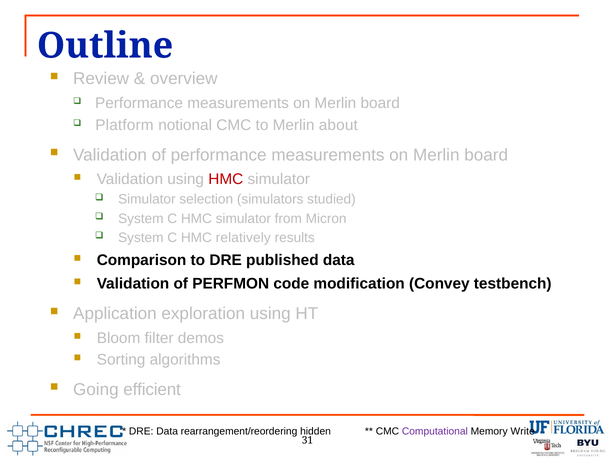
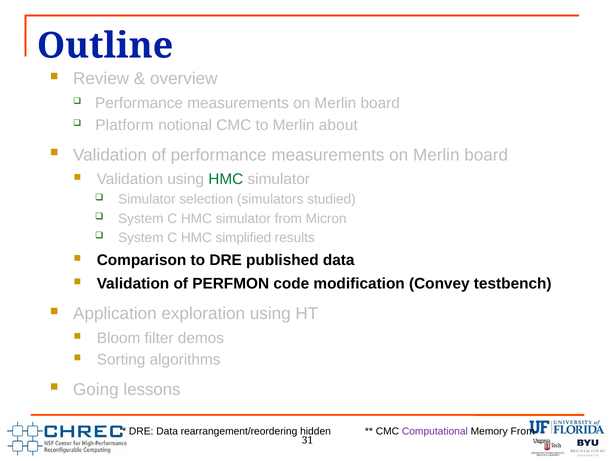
HMC colour: red -> green (226, 179)
relatively: relatively -> simplified (243, 238)
efficient: efficient -> lessons (152, 390)
Memory Write: Write -> From (523, 432)
